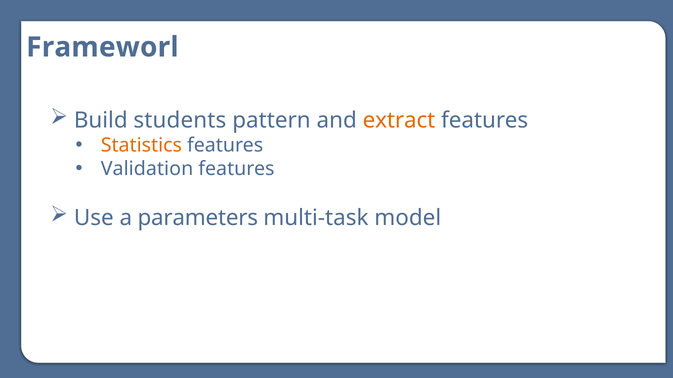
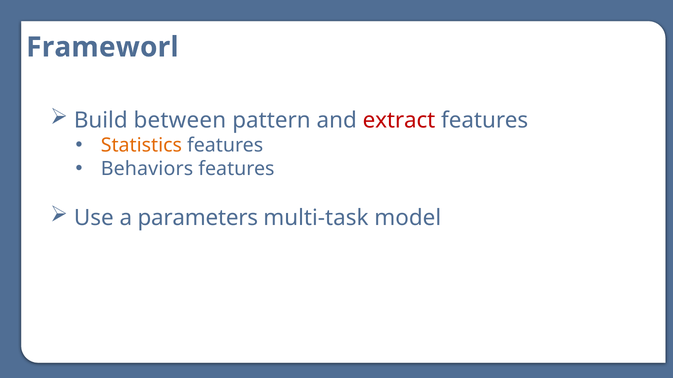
students: students -> between (180, 121)
extract colour: orange -> red (399, 121)
Validation: Validation -> Behaviors (147, 169)
